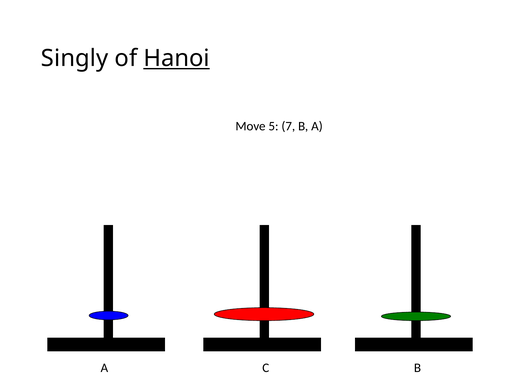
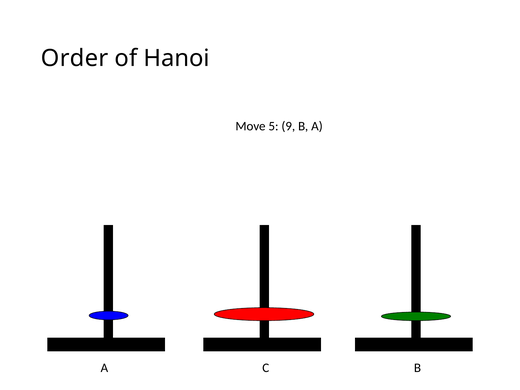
Singly: Singly -> Order (75, 58)
Hanoi underline: present -> none (177, 58)
7: 7 -> 9 (288, 126)
